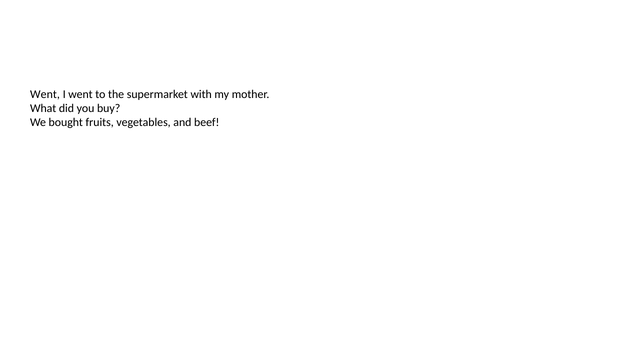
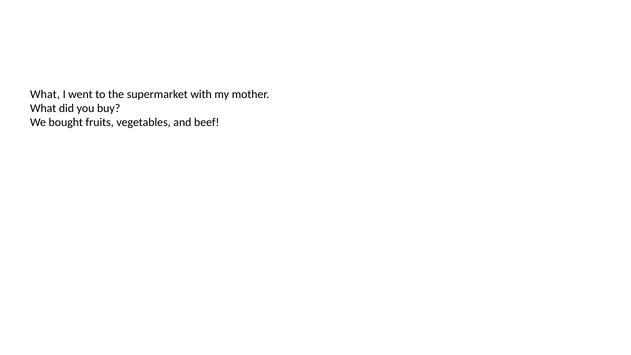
Went: Went -> What (45, 94)
